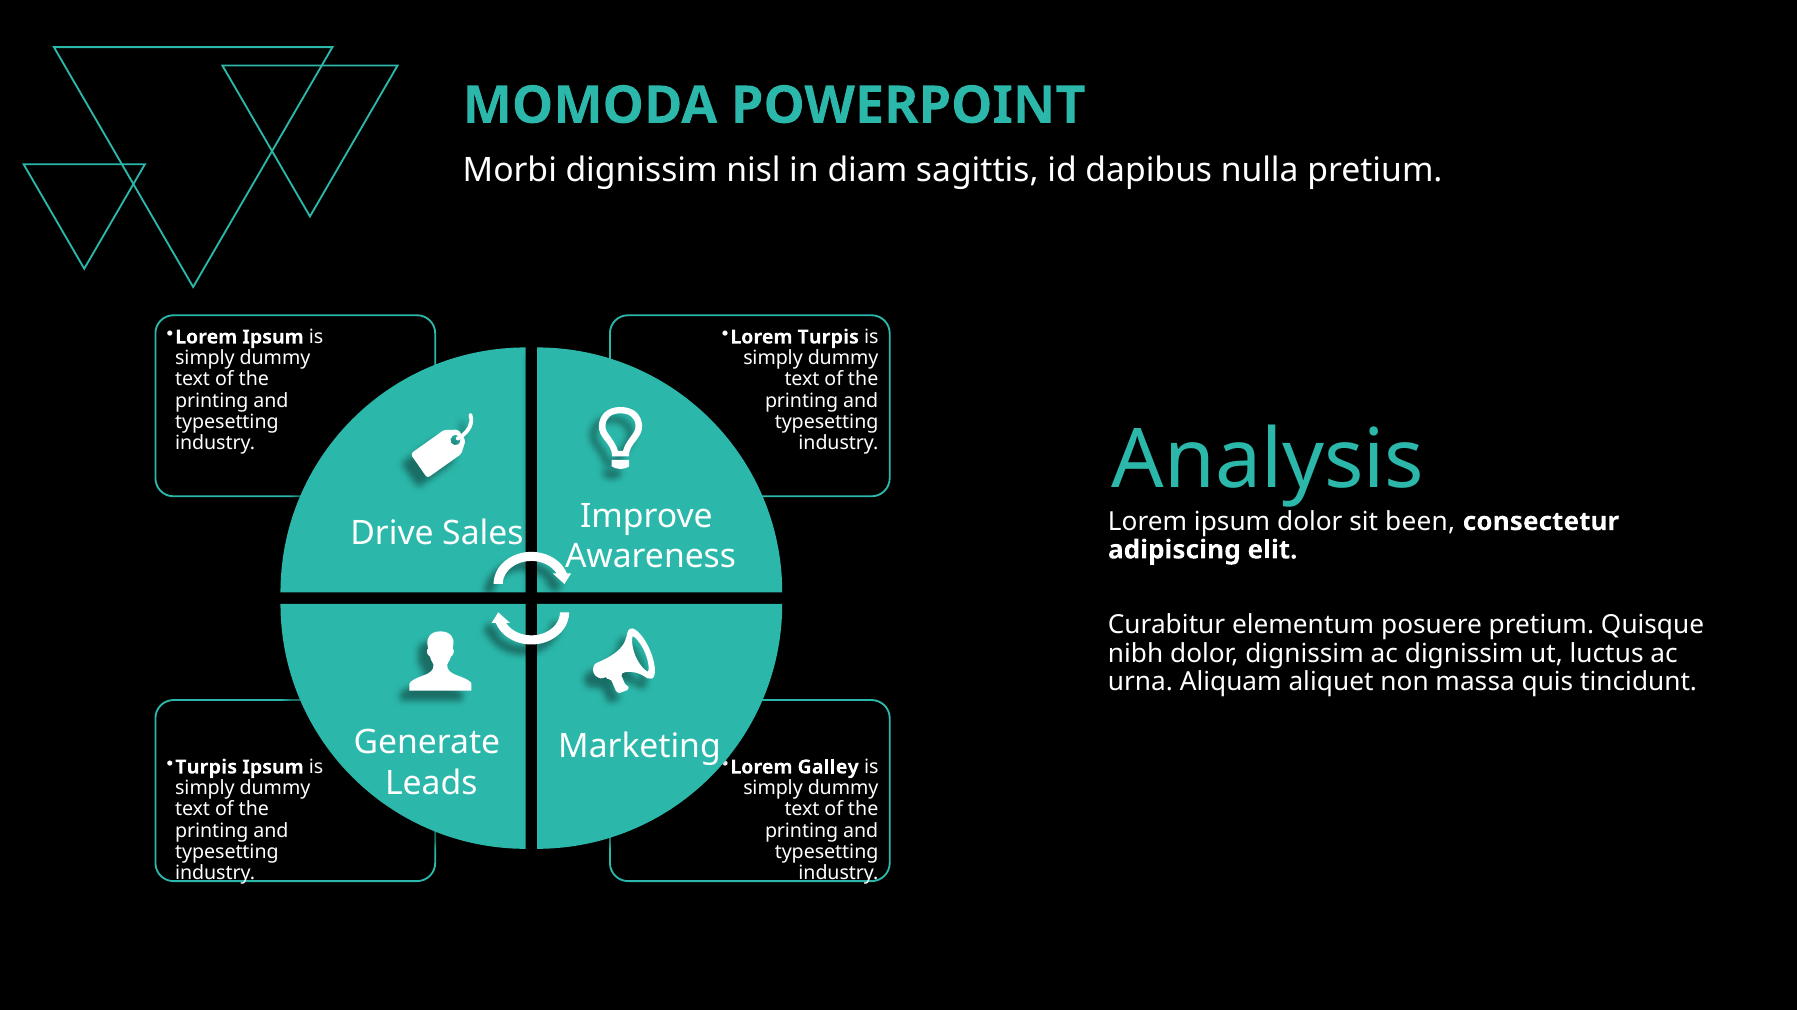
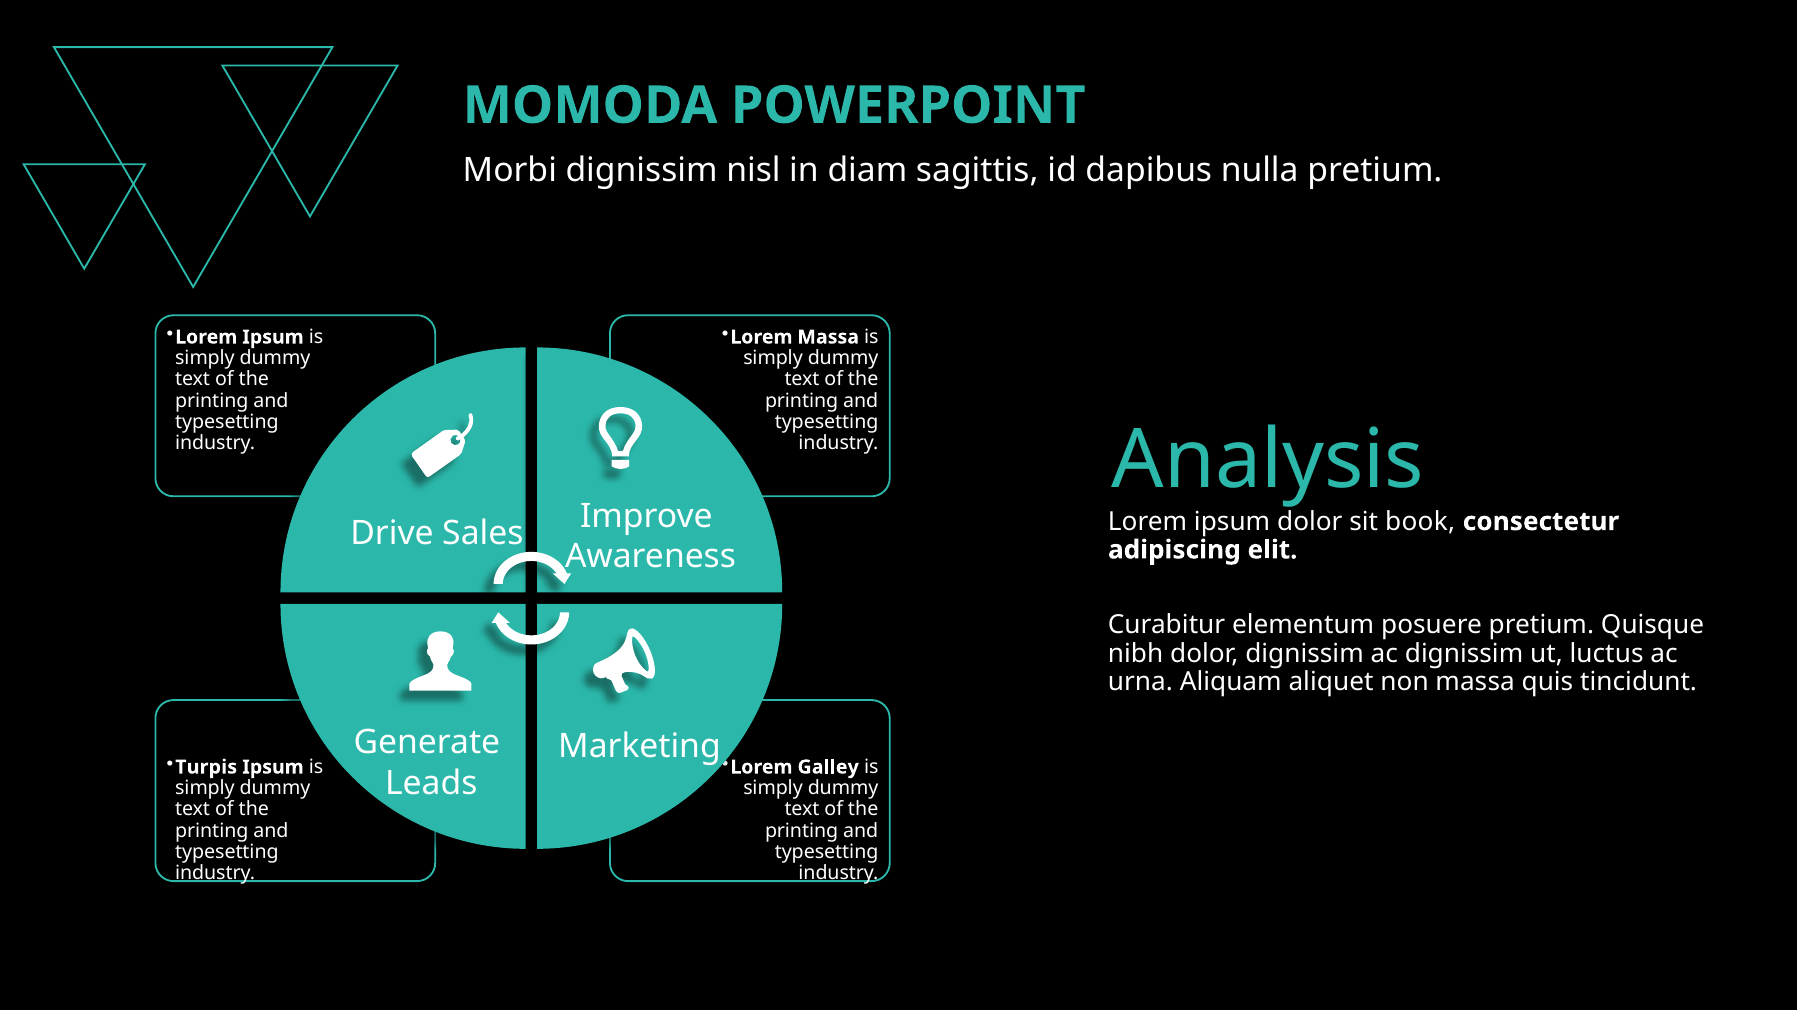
Turpis: Turpis -> Massa (828, 337)
been: been -> book (1420, 522)
